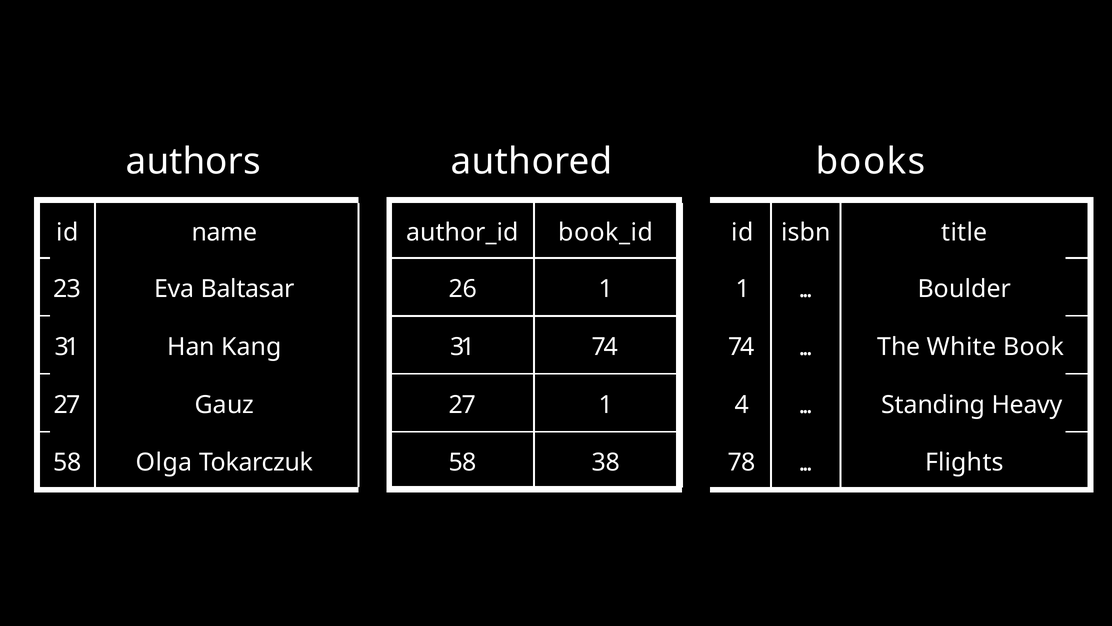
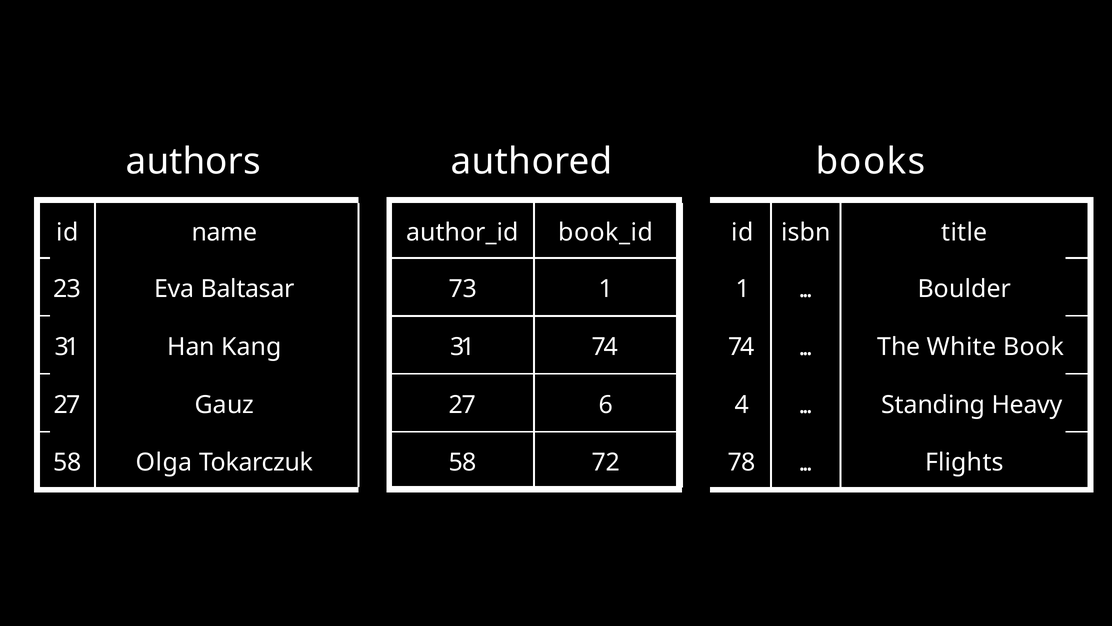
26: 26 -> 73 (463, 289)
27 1: 1 -> 6 (606, 405)
38: 38 -> 72 (606, 462)
